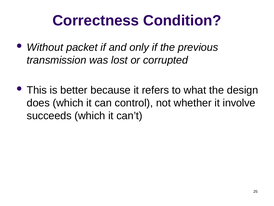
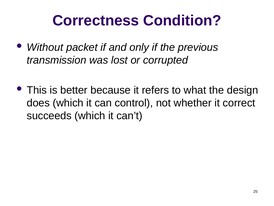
involve: involve -> correct (239, 103)
